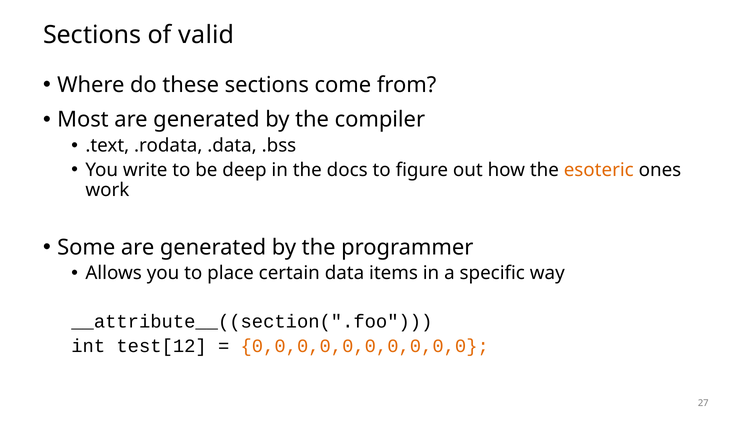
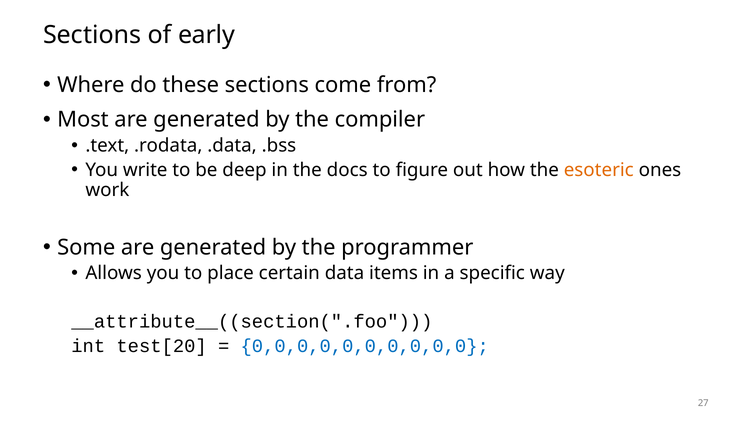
valid: valid -> early (207, 35)
test[12: test[12 -> test[20 (162, 346)
0,0,0,0,0,0,0,0,0,0 colour: orange -> blue (365, 346)
